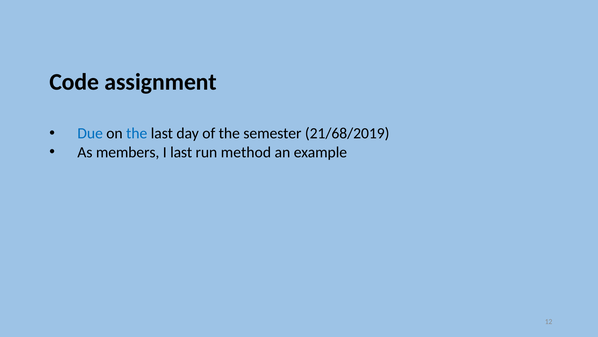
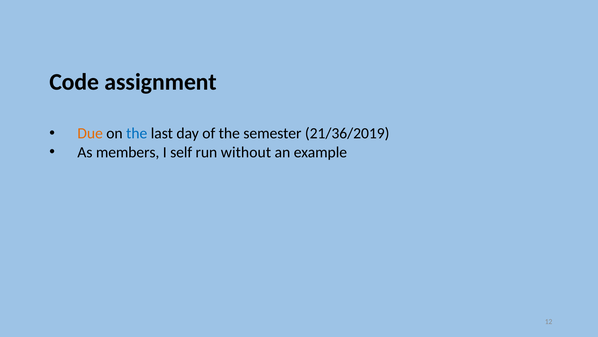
Due colour: blue -> orange (90, 133)
21/68/2019: 21/68/2019 -> 21/36/2019 (347, 133)
I last: last -> self (181, 152)
method: method -> without (246, 152)
